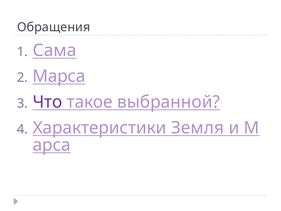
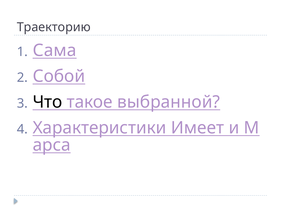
Обращения: Обращения -> Траекторию (54, 27)
Марса: Марса -> Собой (59, 76)
Что colour: purple -> black (47, 102)
Земля: Земля -> Имеет (198, 128)
